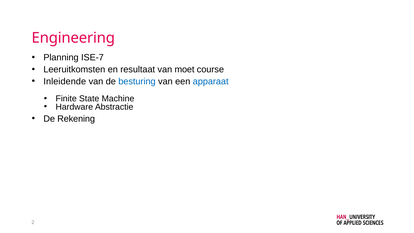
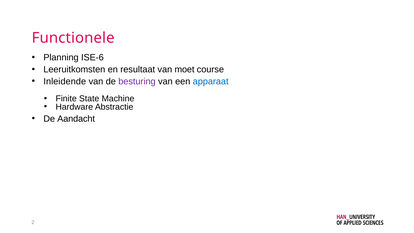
Engineering: Engineering -> Functionele (73, 38)
ISE-7: ISE-7 -> ISE-6 (92, 58)
besturing colour: blue -> purple (137, 81)
Rekening: Rekening -> Aandacht (76, 119)
